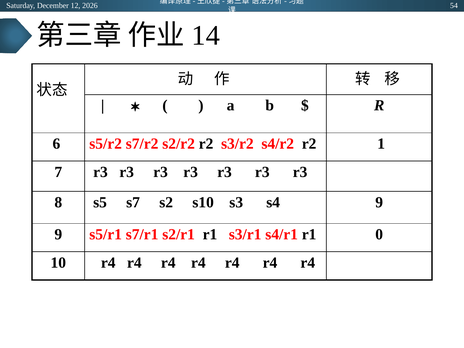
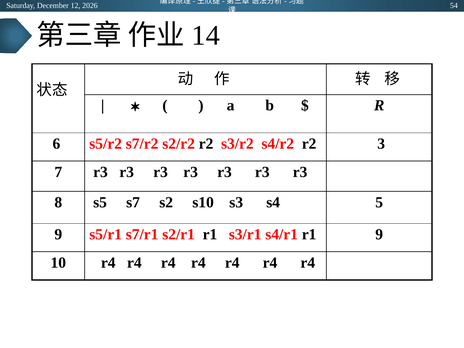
1: 1 -> 3 (381, 144)
s4 9: 9 -> 5 (379, 202)
r1 0: 0 -> 9 (379, 235)
